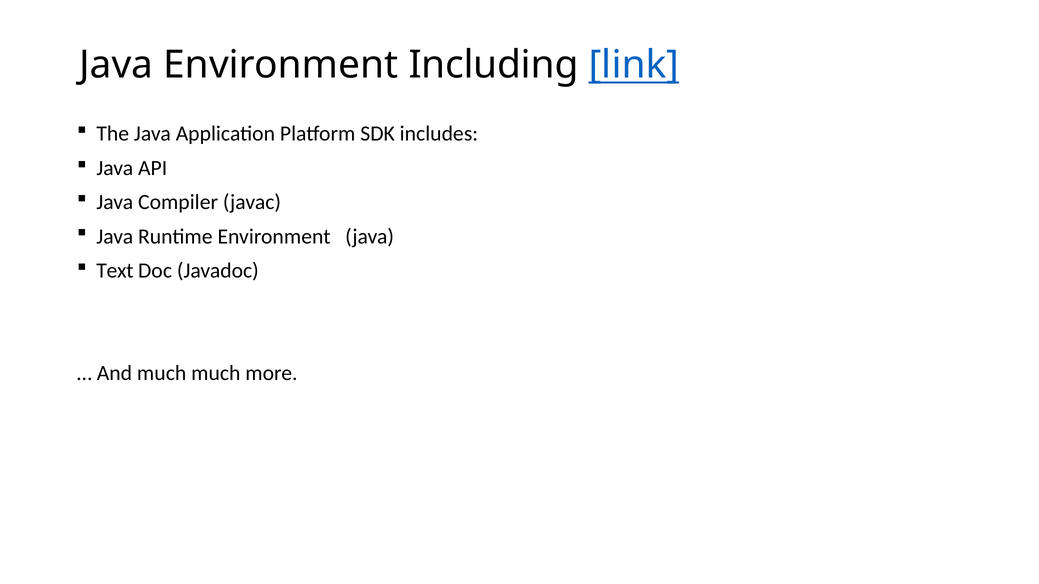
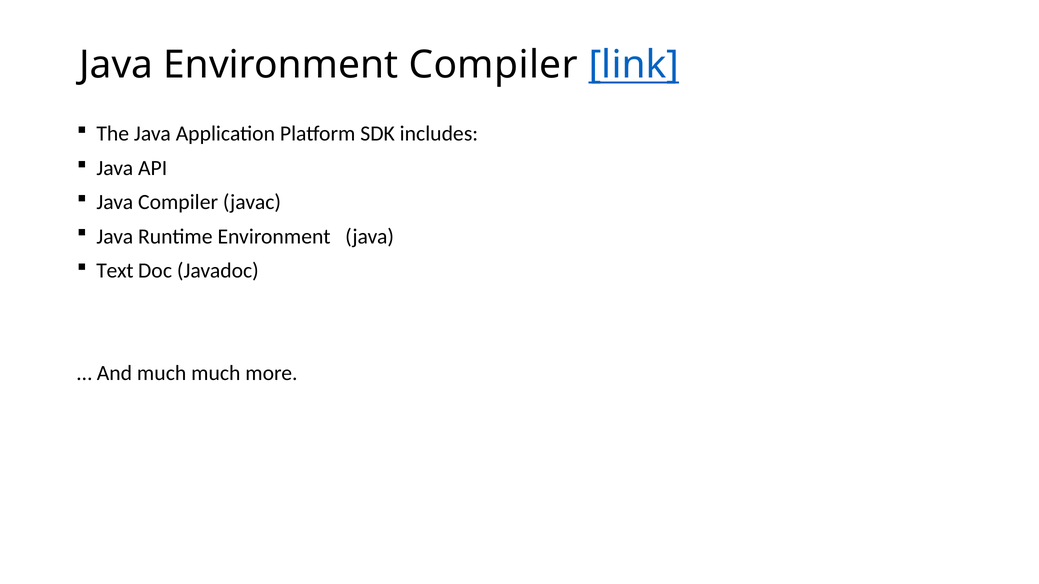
Environment Including: Including -> Compiler (493, 65)
